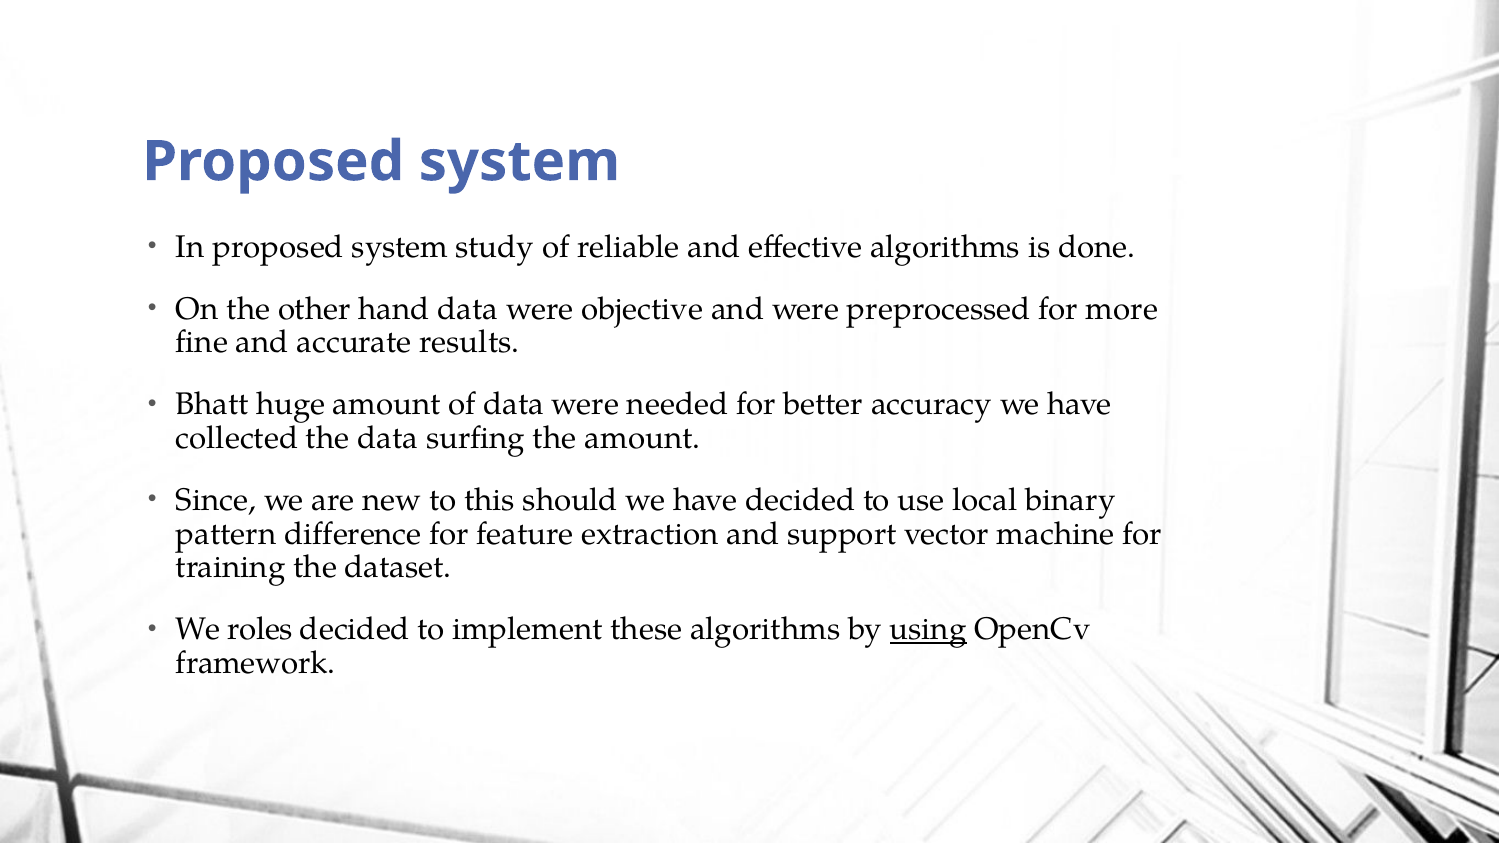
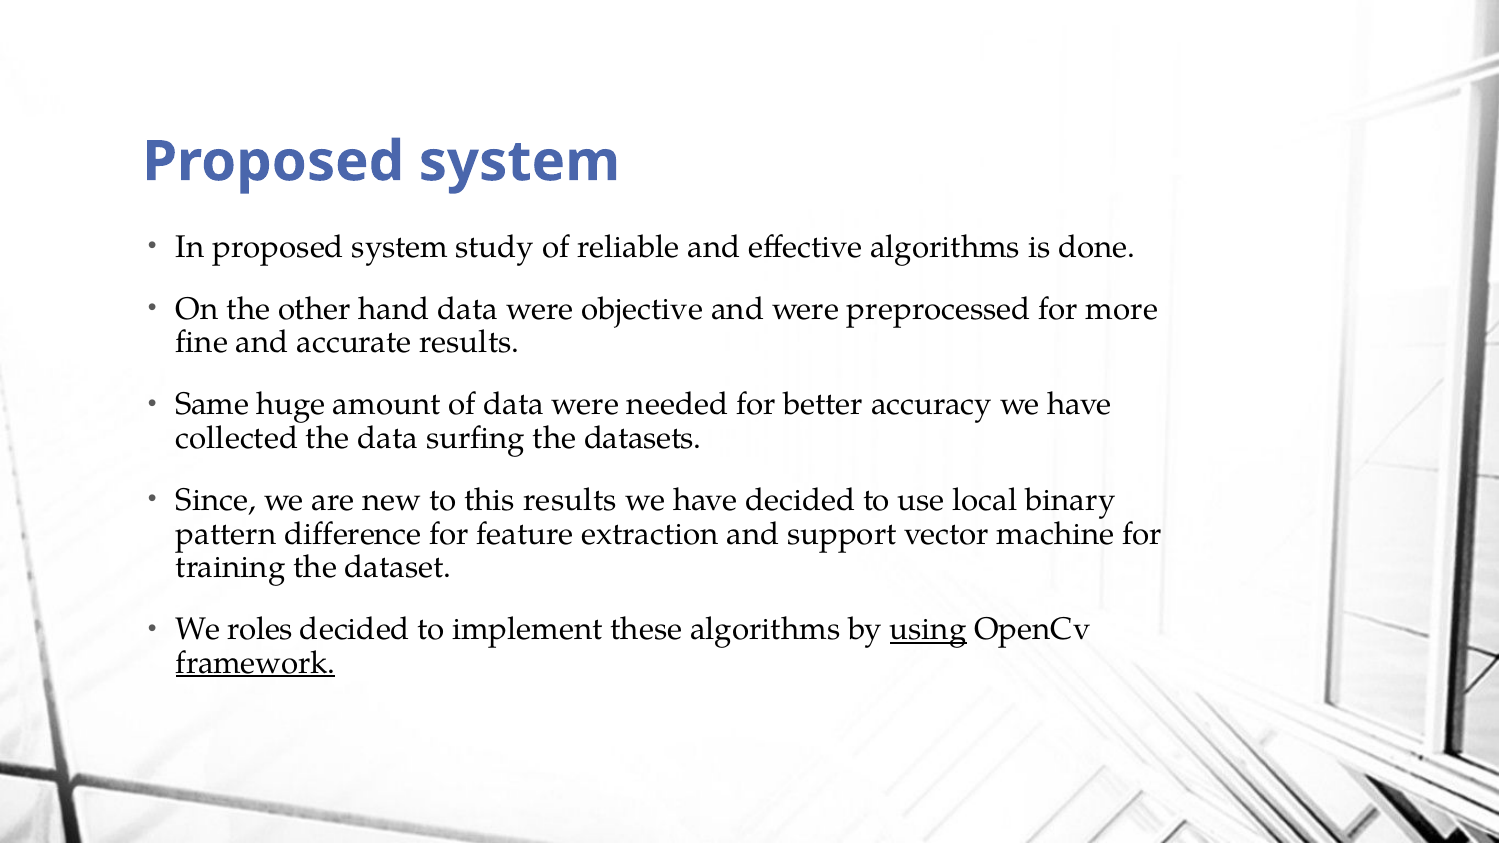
Bhatt: Bhatt -> Same (212, 405)
the amount: amount -> datasets (643, 438)
this should: should -> results (570, 500)
framework underline: none -> present (255, 663)
